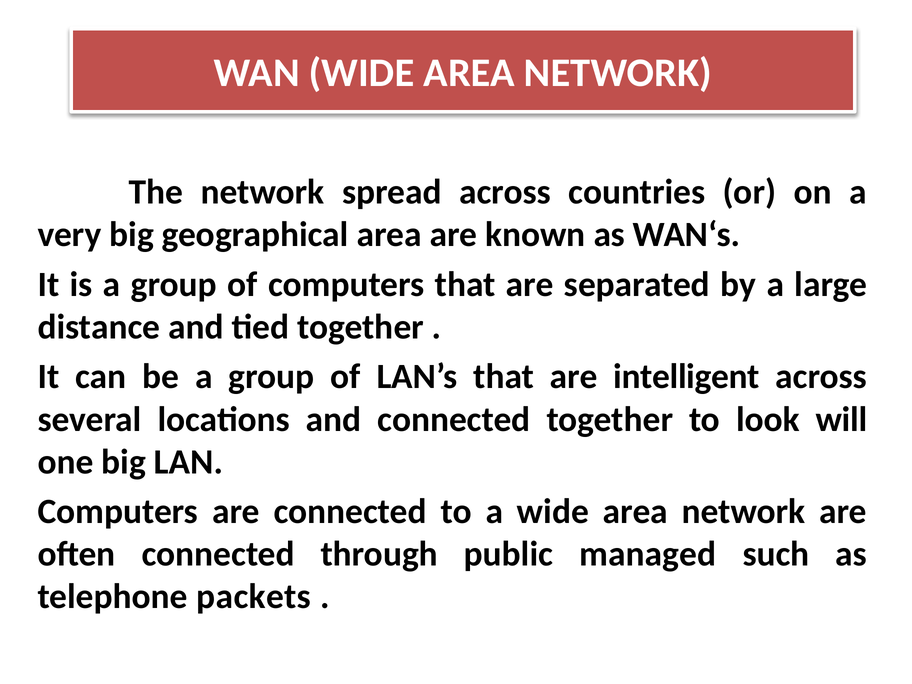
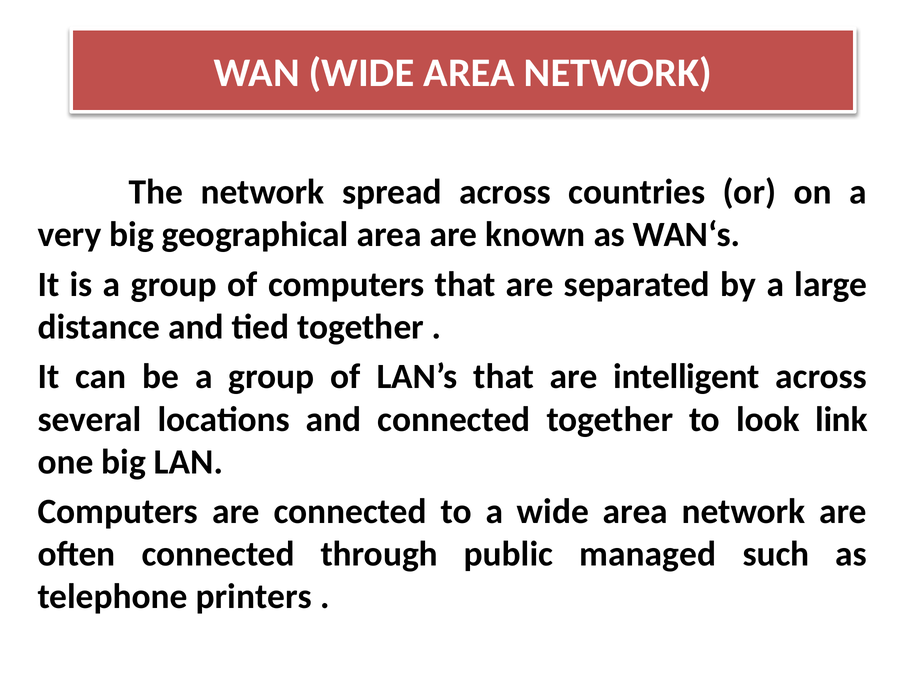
will: will -> link (841, 419)
packets: packets -> printers (254, 597)
